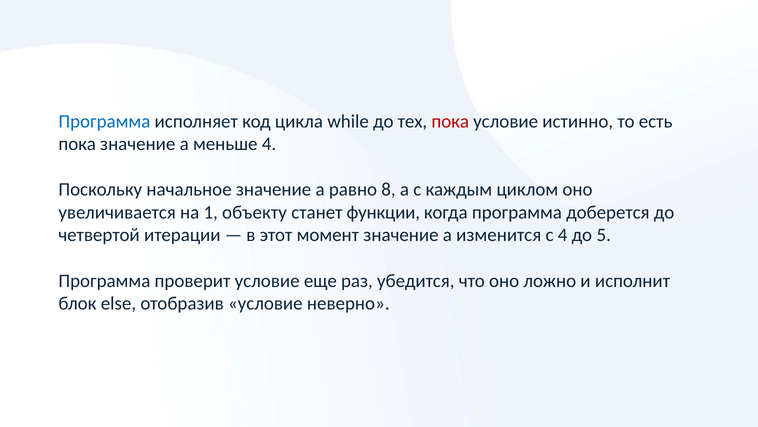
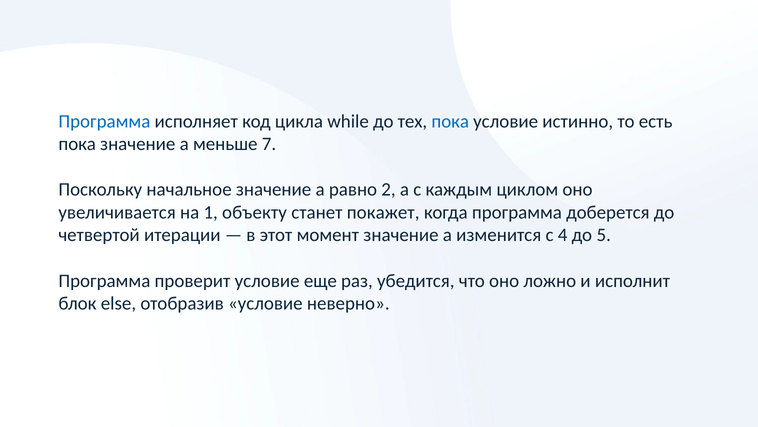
пока colour: red -> blue (450, 121)
меньше 4: 4 -> 7 (269, 144)
8: 8 -> 2 (389, 189)
функции: функции -> покажет (383, 212)
